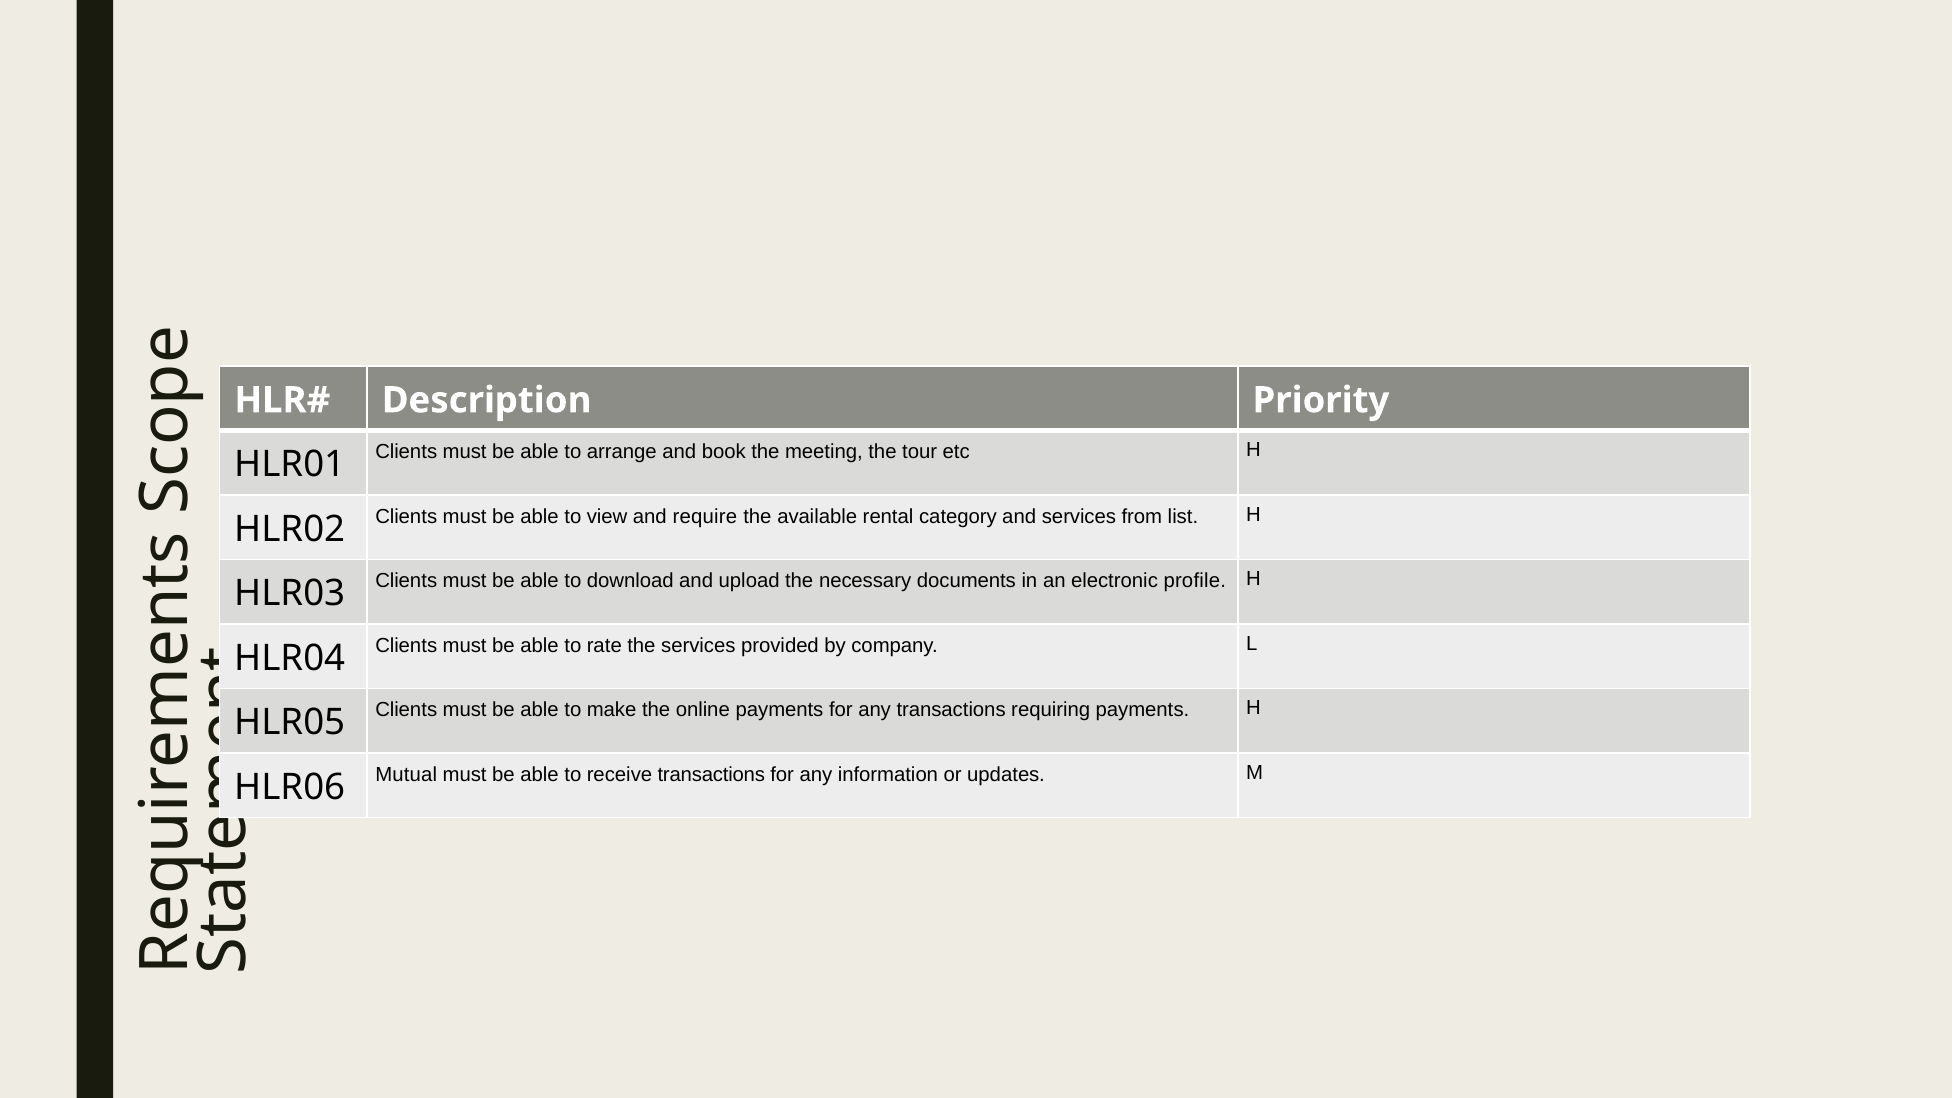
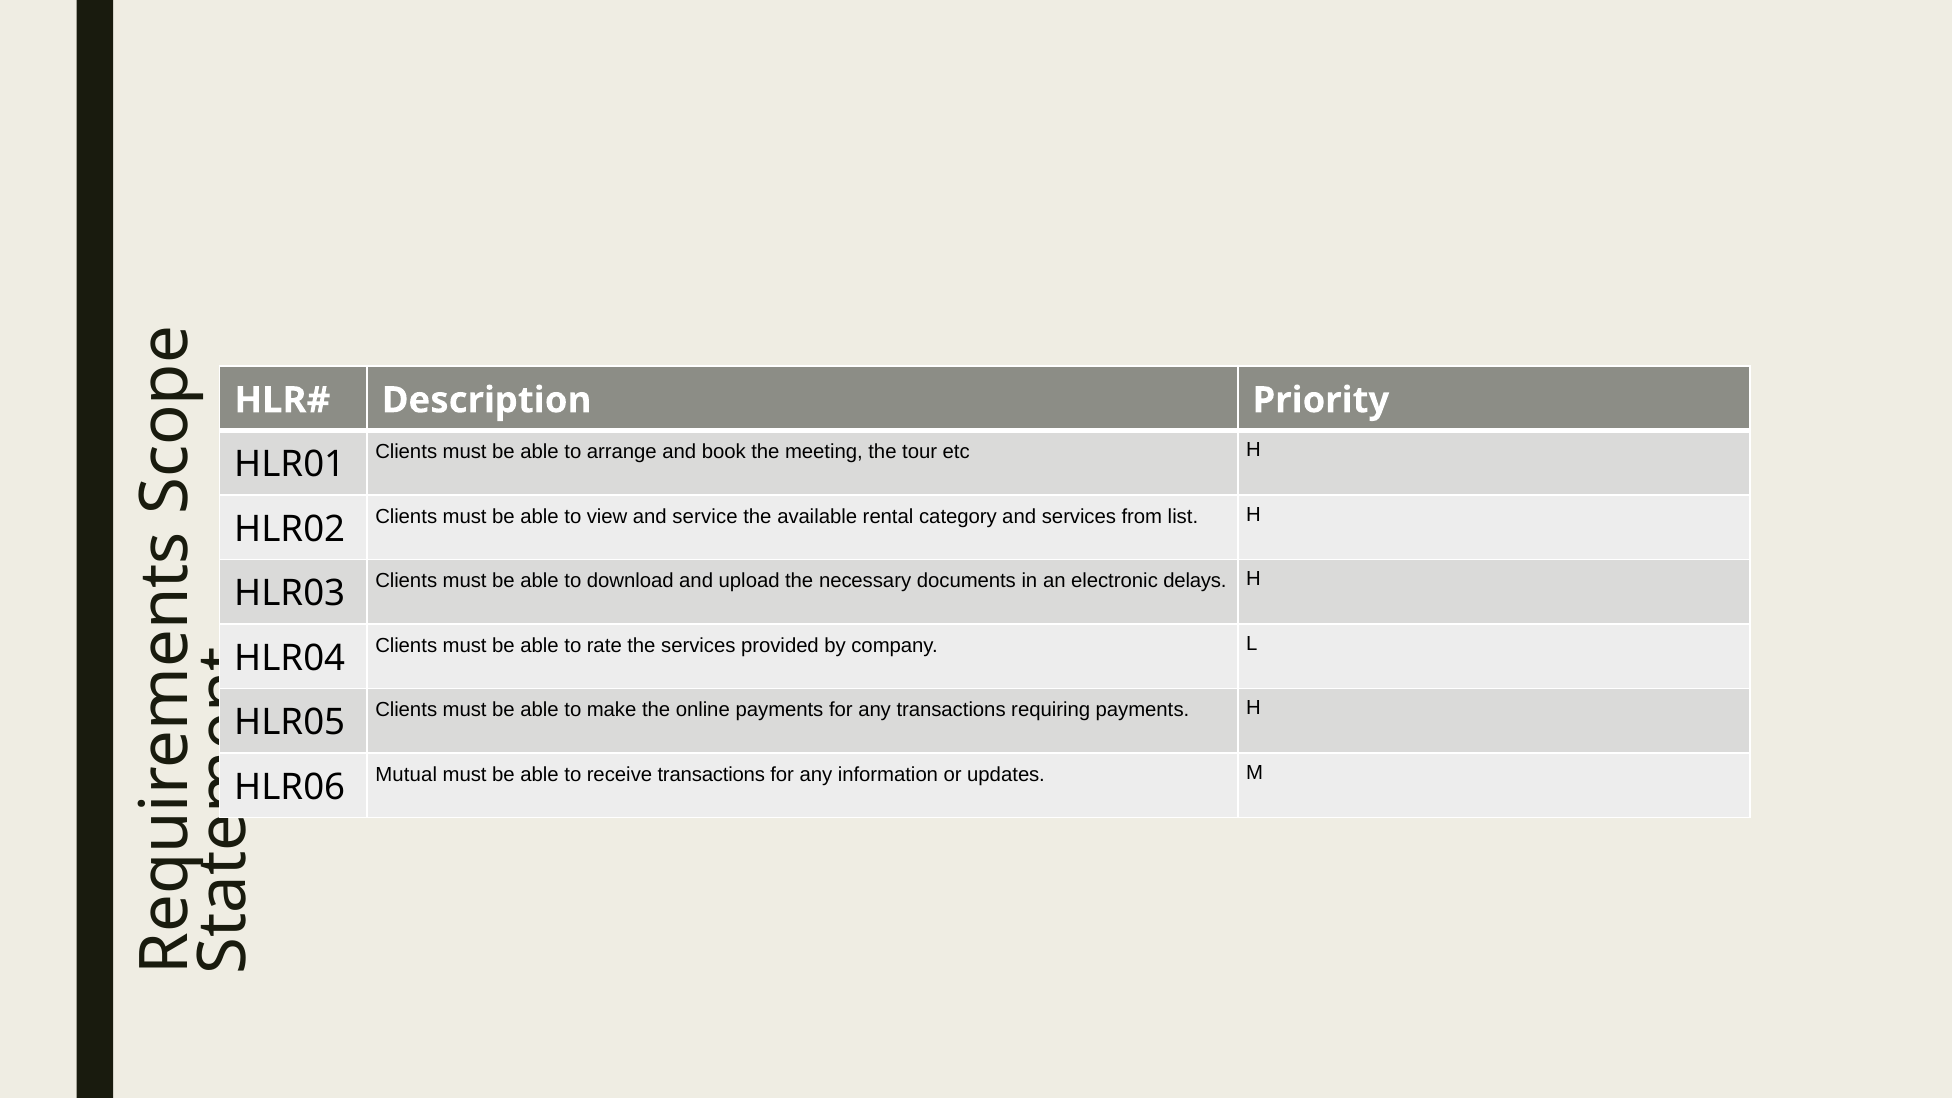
require: require -> service (705, 516)
profile: profile -> delays (1195, 581)
